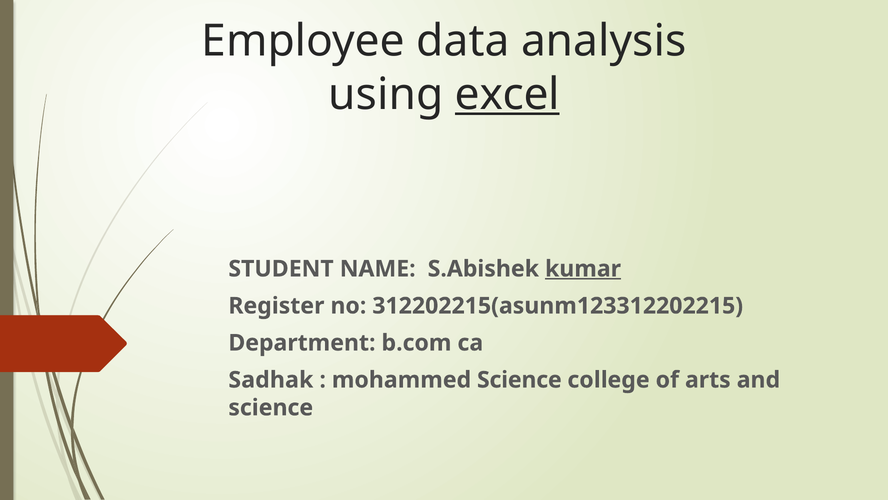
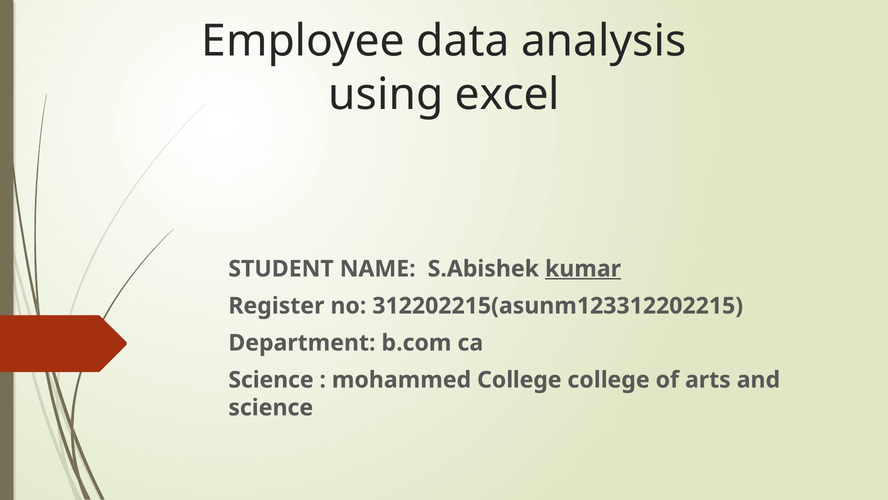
excel underline: present -> none (507, 95)
Sadhak: Sadhak -> Science (271, 380)
mohammed Science: Science -> College (519, 380)
